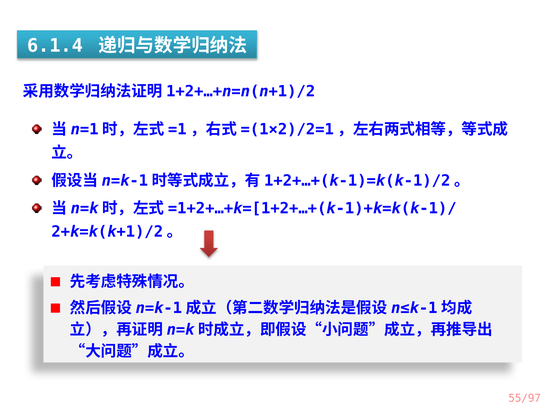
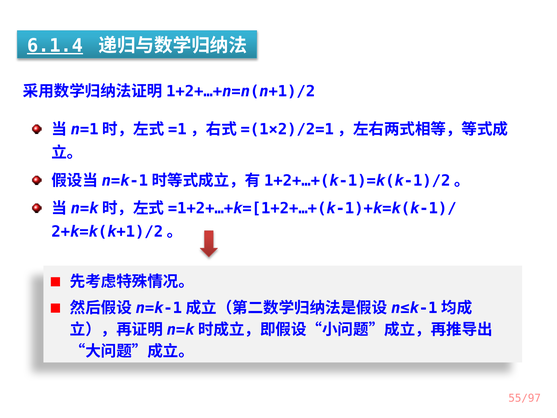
6.1.4 underline: none -> present (55, 46)
